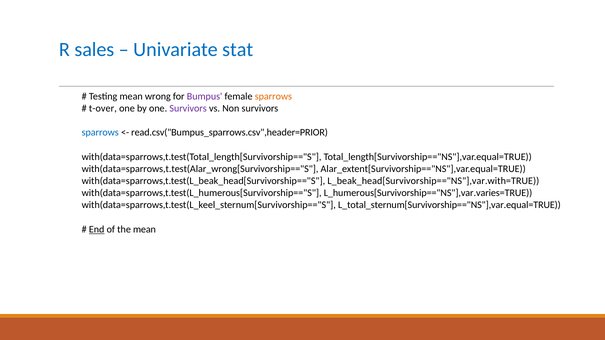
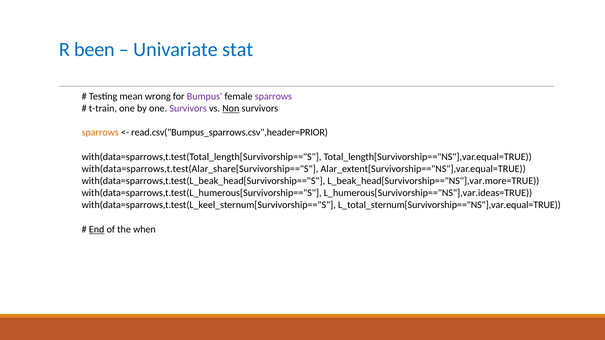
sales: sales -> been (94, 50)
sparrows colour: orange -> purple (273, 96)
t-over: t-over -> t-train (103, 109)
Non underline: none -> present (231, 109)
sparrows colour: blue -> orange (100, 133)
with(data=sparrows,t.test(Alar_wrong[Survivorship=="S: with(data=sparrows,t.test(Alar_wrong[Survivorship=="S -> with(data=sparrows,t.test(Alar_share[Survivorship=="S (200, 169)
L_beak_head[Survivorship=="NS"],var.with=TRUE: L_beak_head[Survivorship=="NS"],var.with=TRUE -> L_beak_head[Survivorship=="NS"],var.more=TRUE (433, 181)
L_humerous[Survivorship=="NS"],var.varies=TRUE: L_humerous[Survivorship=="NS"],var.varies=TRUE -> L_humerous[Survivorship=="NS"],var.ideas=TRUE (428, 193)
the mean: mean -> when (144, 230)
